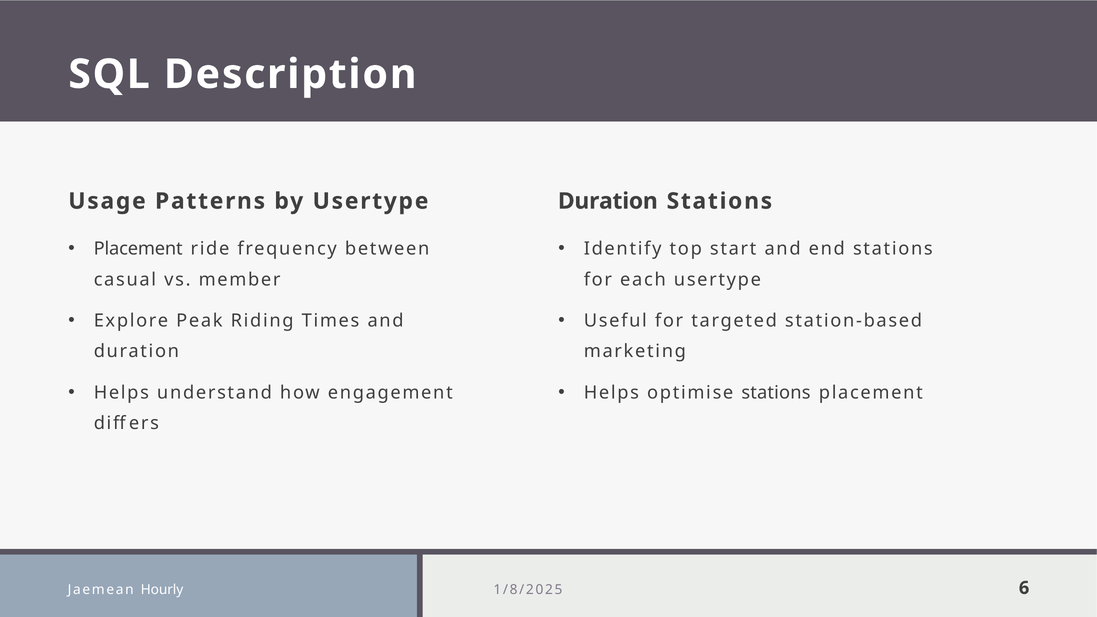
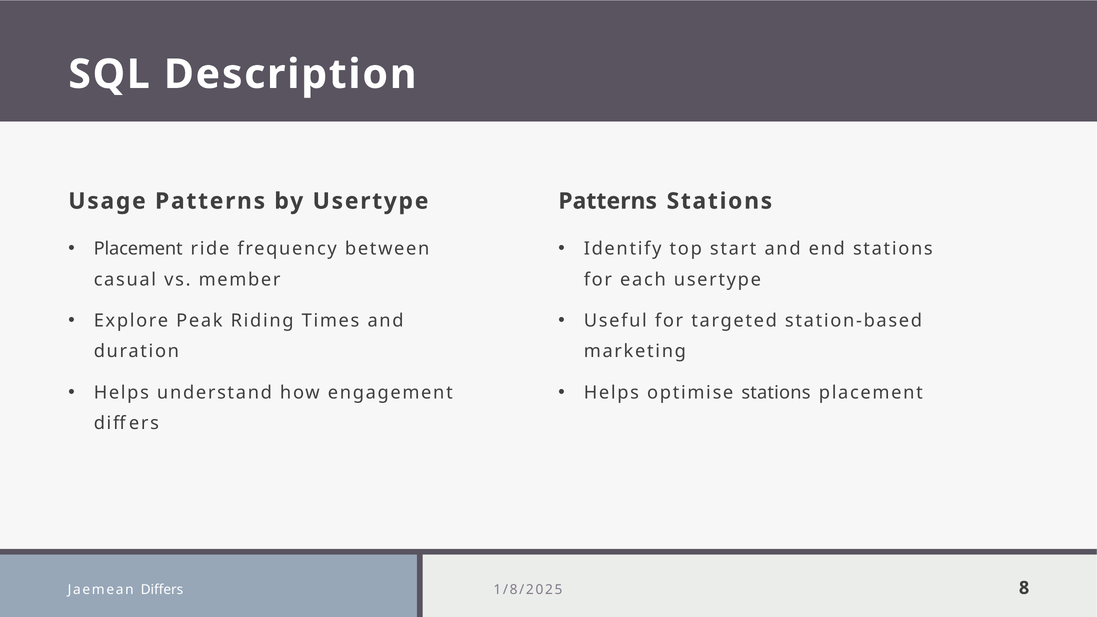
Duration: Duration -> Patterns (608, 201)
Jaemean Hourly: Hourly -> Differs (162, 590)
6: 6 -> 8 (1024, 588)
